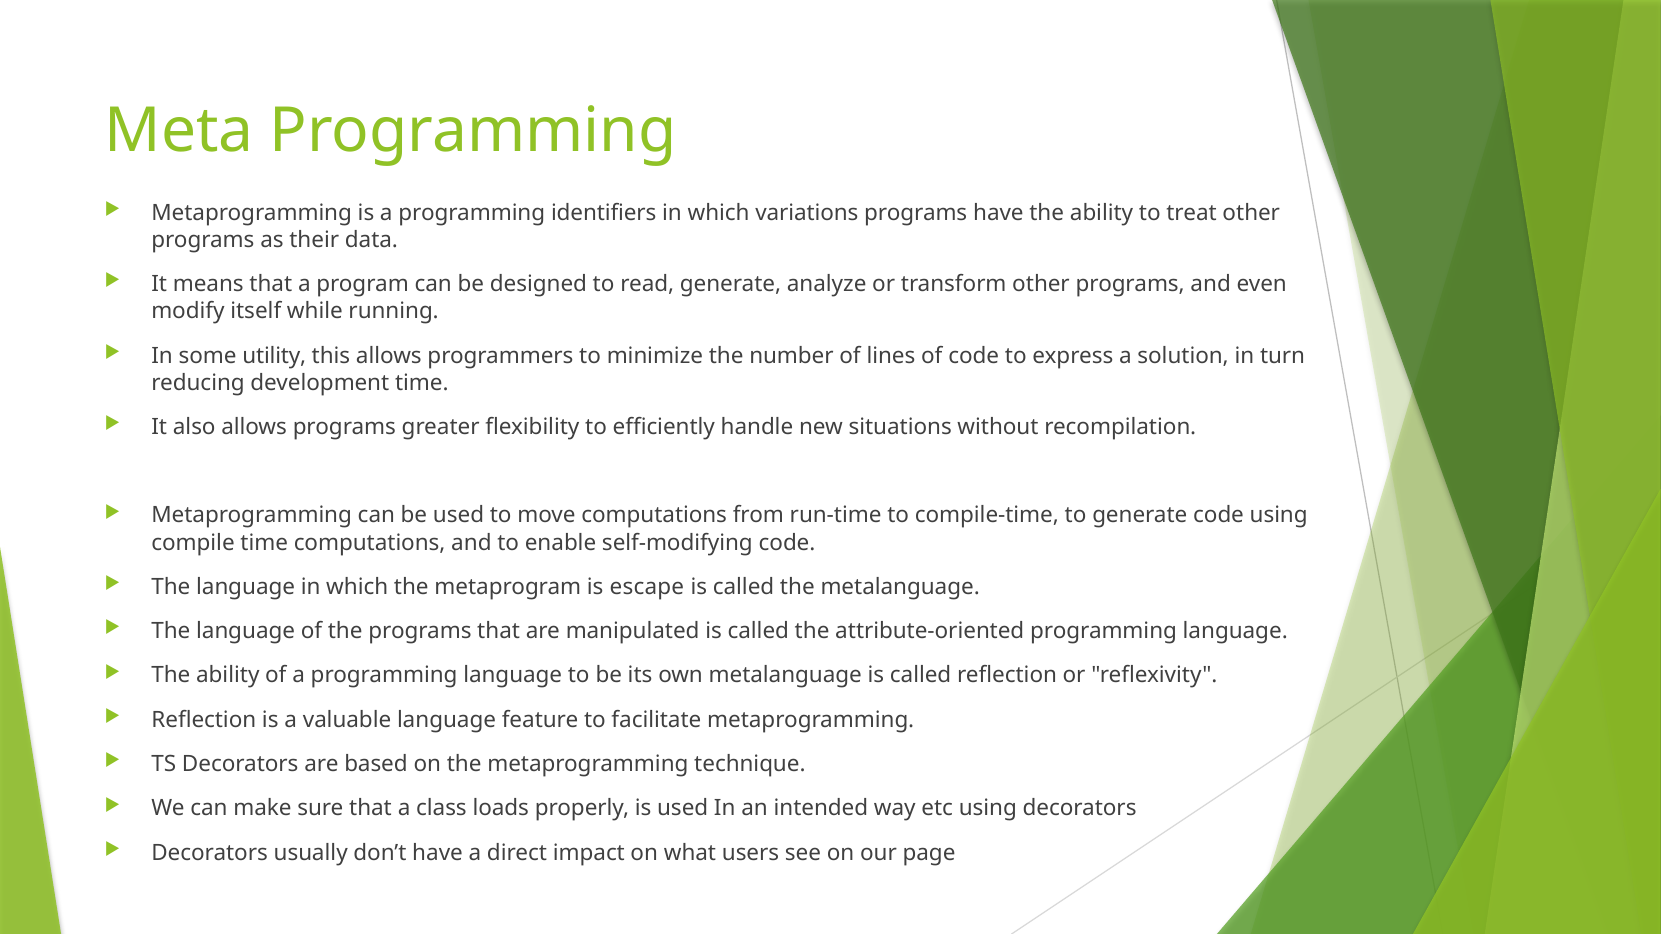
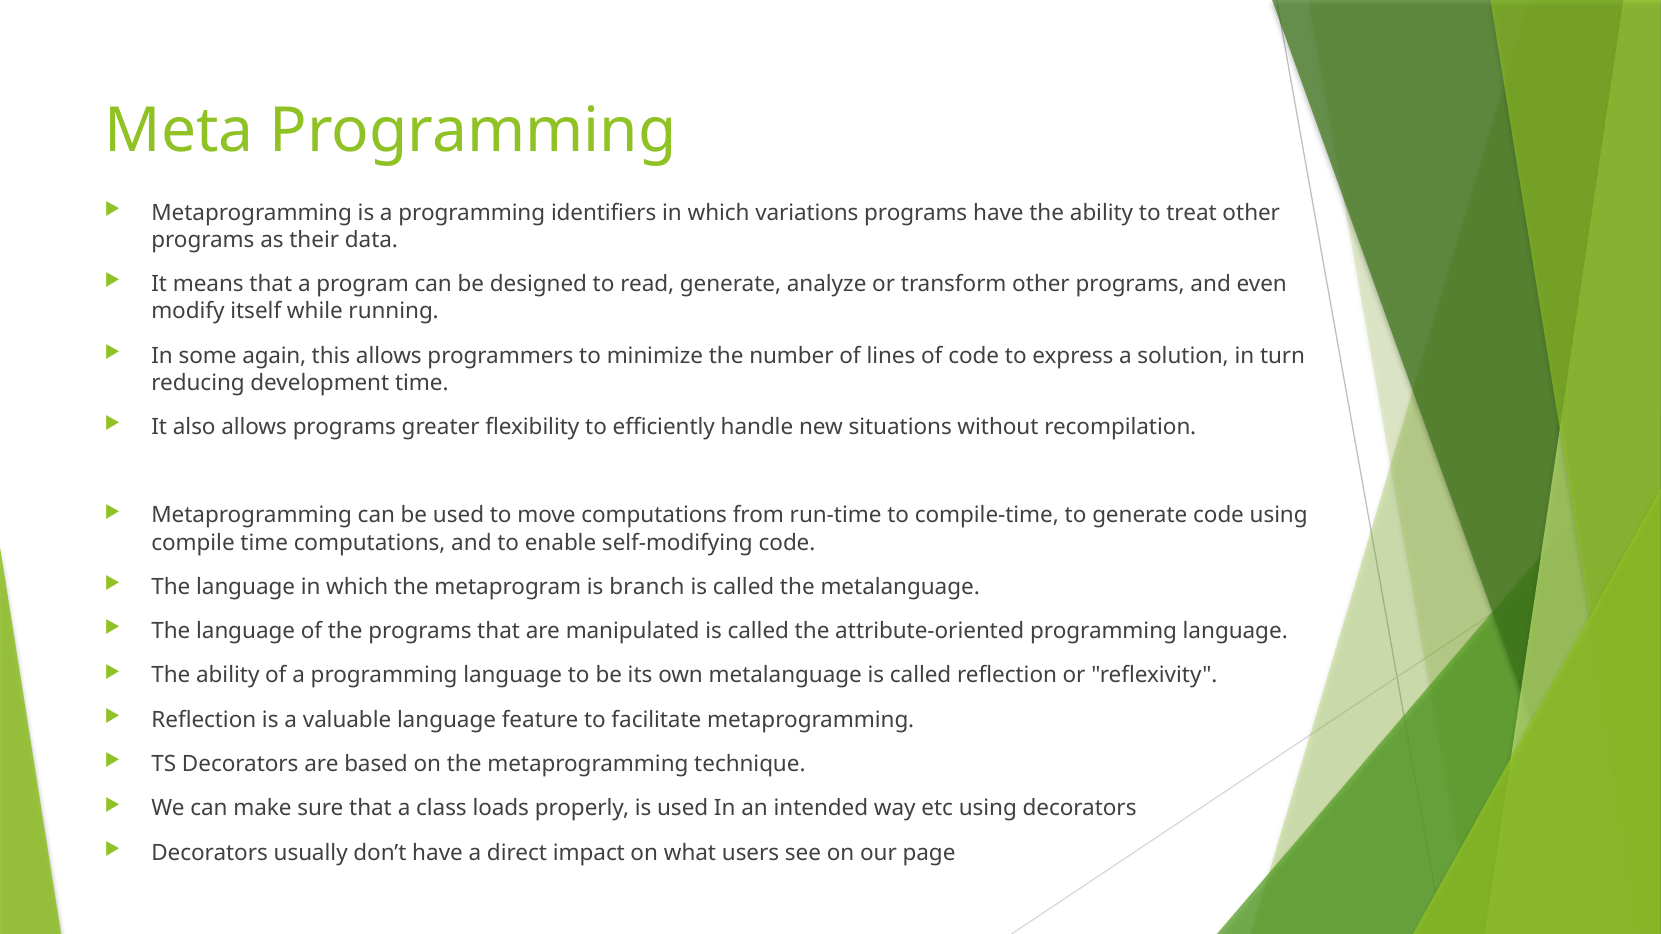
utility: utility -> again (274, 356)
escape: escape -> branch (647, 587)
